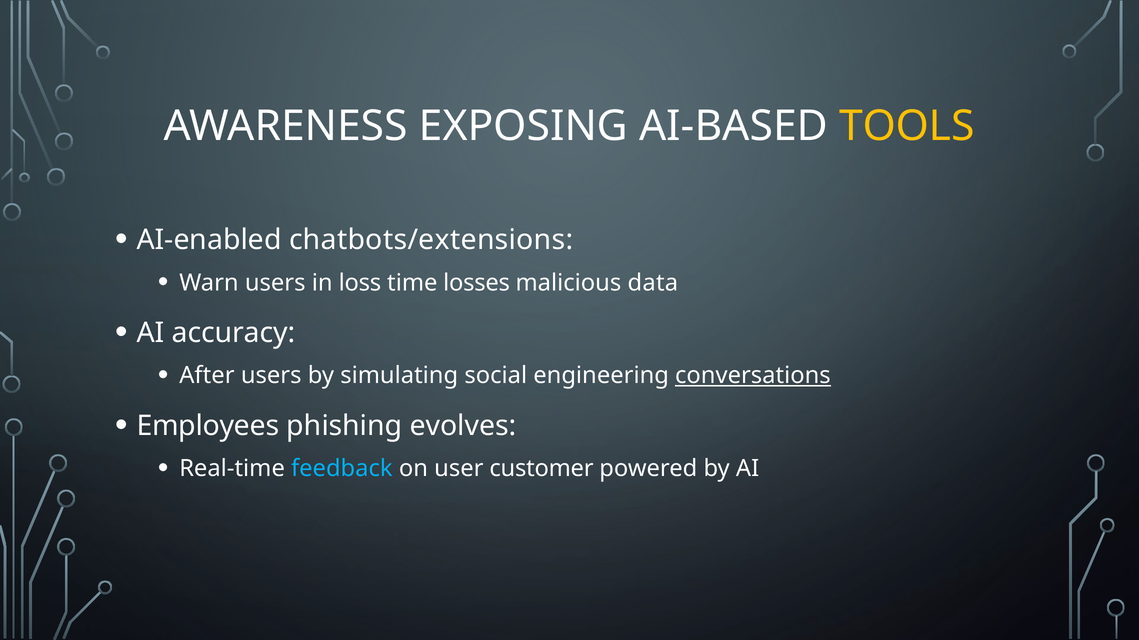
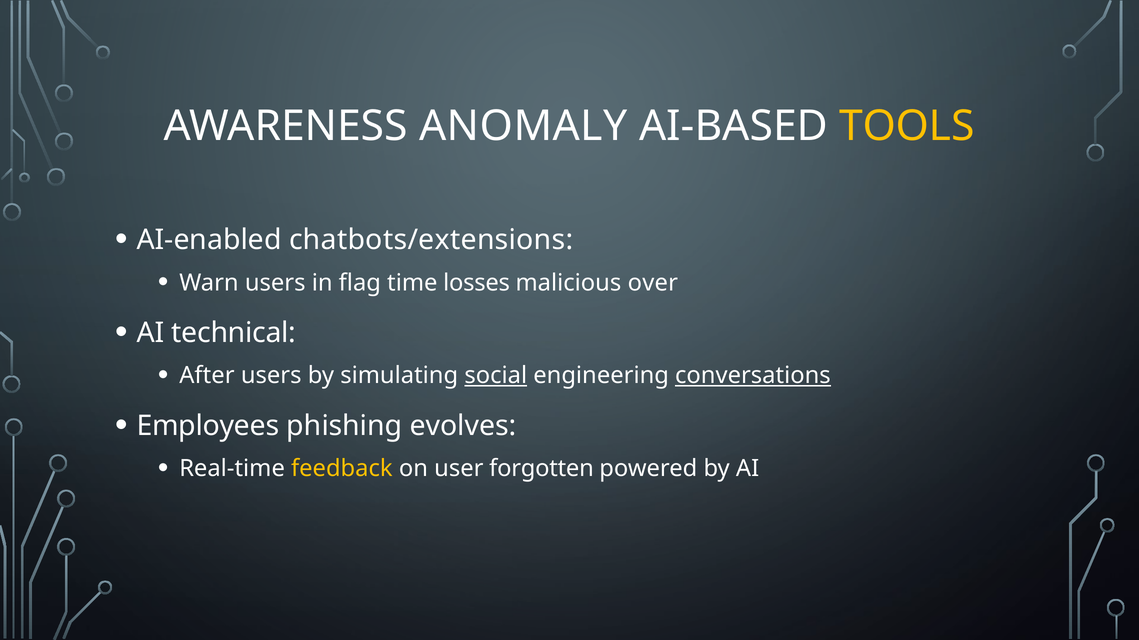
EXPOSING: EXPOSING -> ANOMALY (523, 127)
loss: loss -> flag (360, 283)
data: data -> over (653, 283)
accuracy: accuracy -> technical (234, 333)
social underline: none -> present (496, 376)
feedback colour: light blue -> yellow (342, 469)
customer: customer -> forgotten (542, 469)
